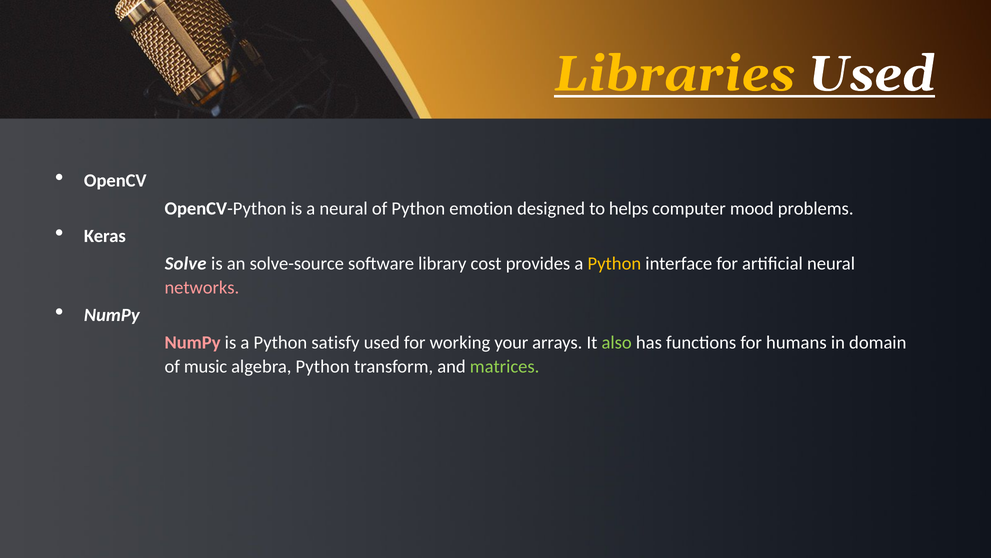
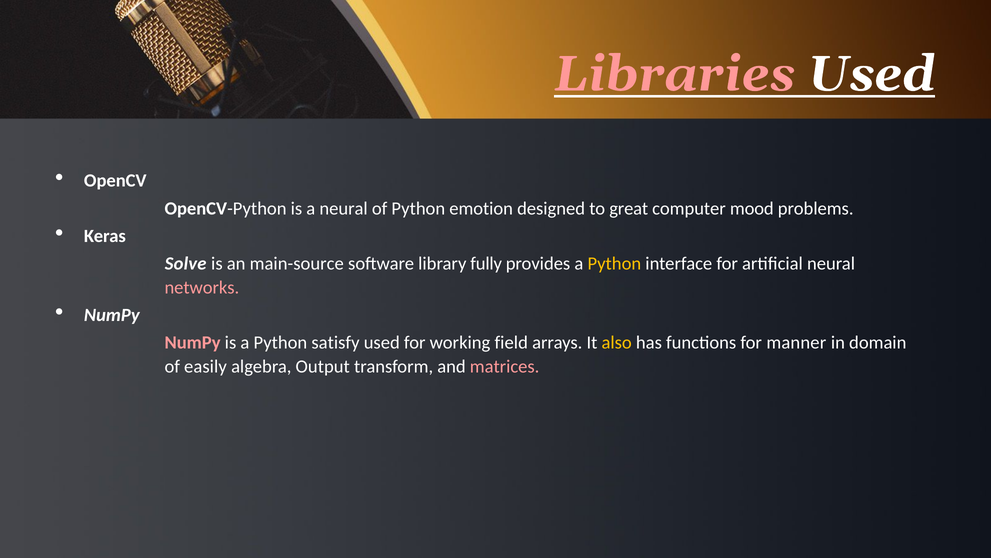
Libraries colour: yellow -> pink (674, 74)
helps: helps -> great (629, 208)
solve-source: solve-source -> main-source (297, 263)
cost: cost -> fully (486, 263)
your: your -> field (511, 342)
also colour: light green -> yellow (617, 342)
humans: humans -> manner (796, 342)
music: music -> easily (205, 366)
algebra Python: Python -> Output (323, 366)
matrices colour: light green -> pink (505, 366)
